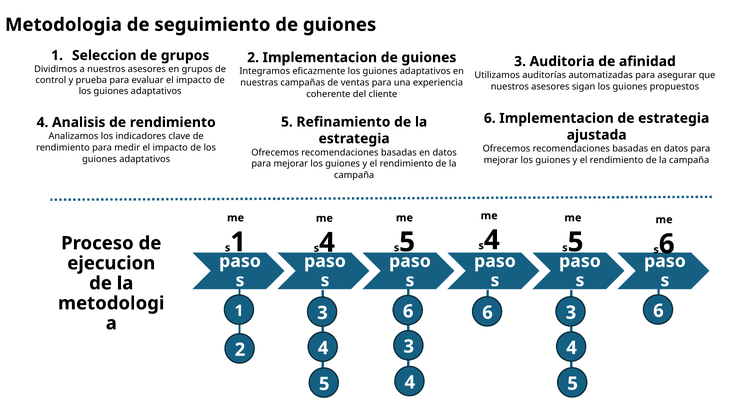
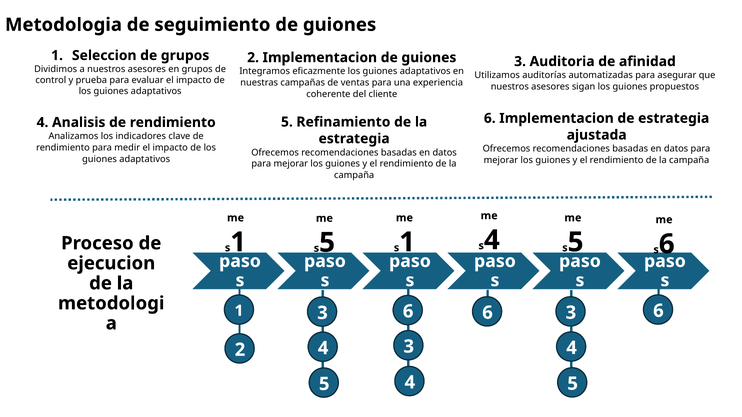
5: 5 -> 1 (407, 242)
4: 4 -> 5 (327, 243)
